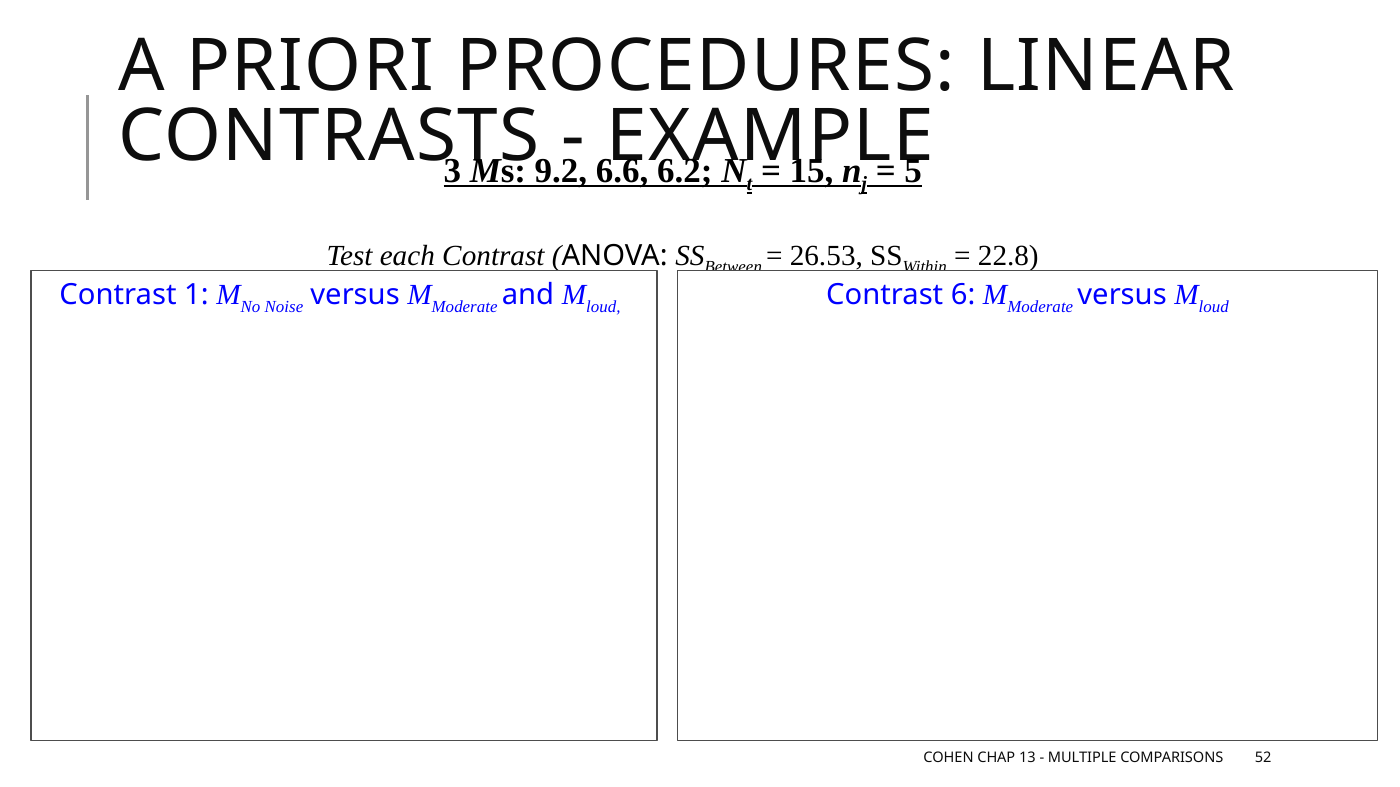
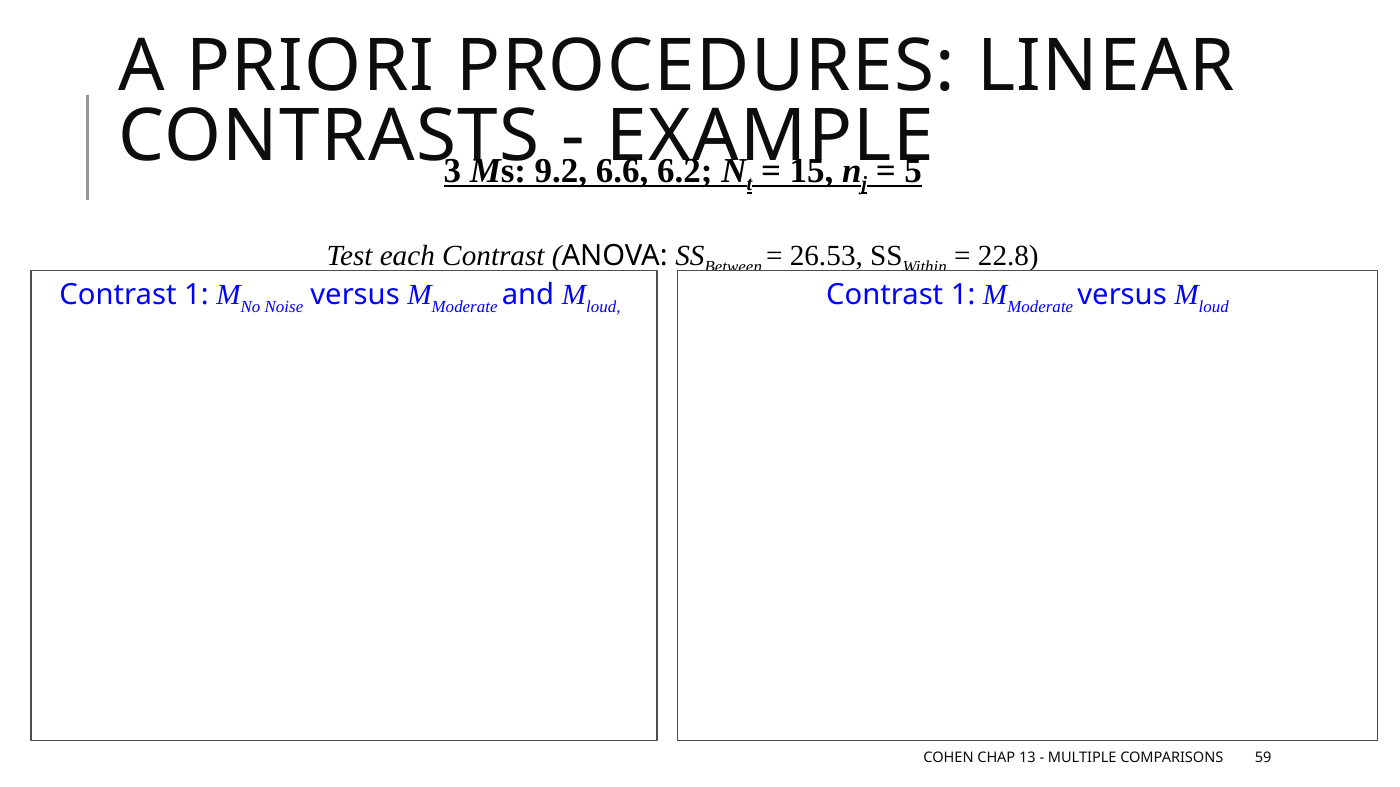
6: 6 -> 1 (963, 295)
52: 52 -> 59 (1263, 759)
